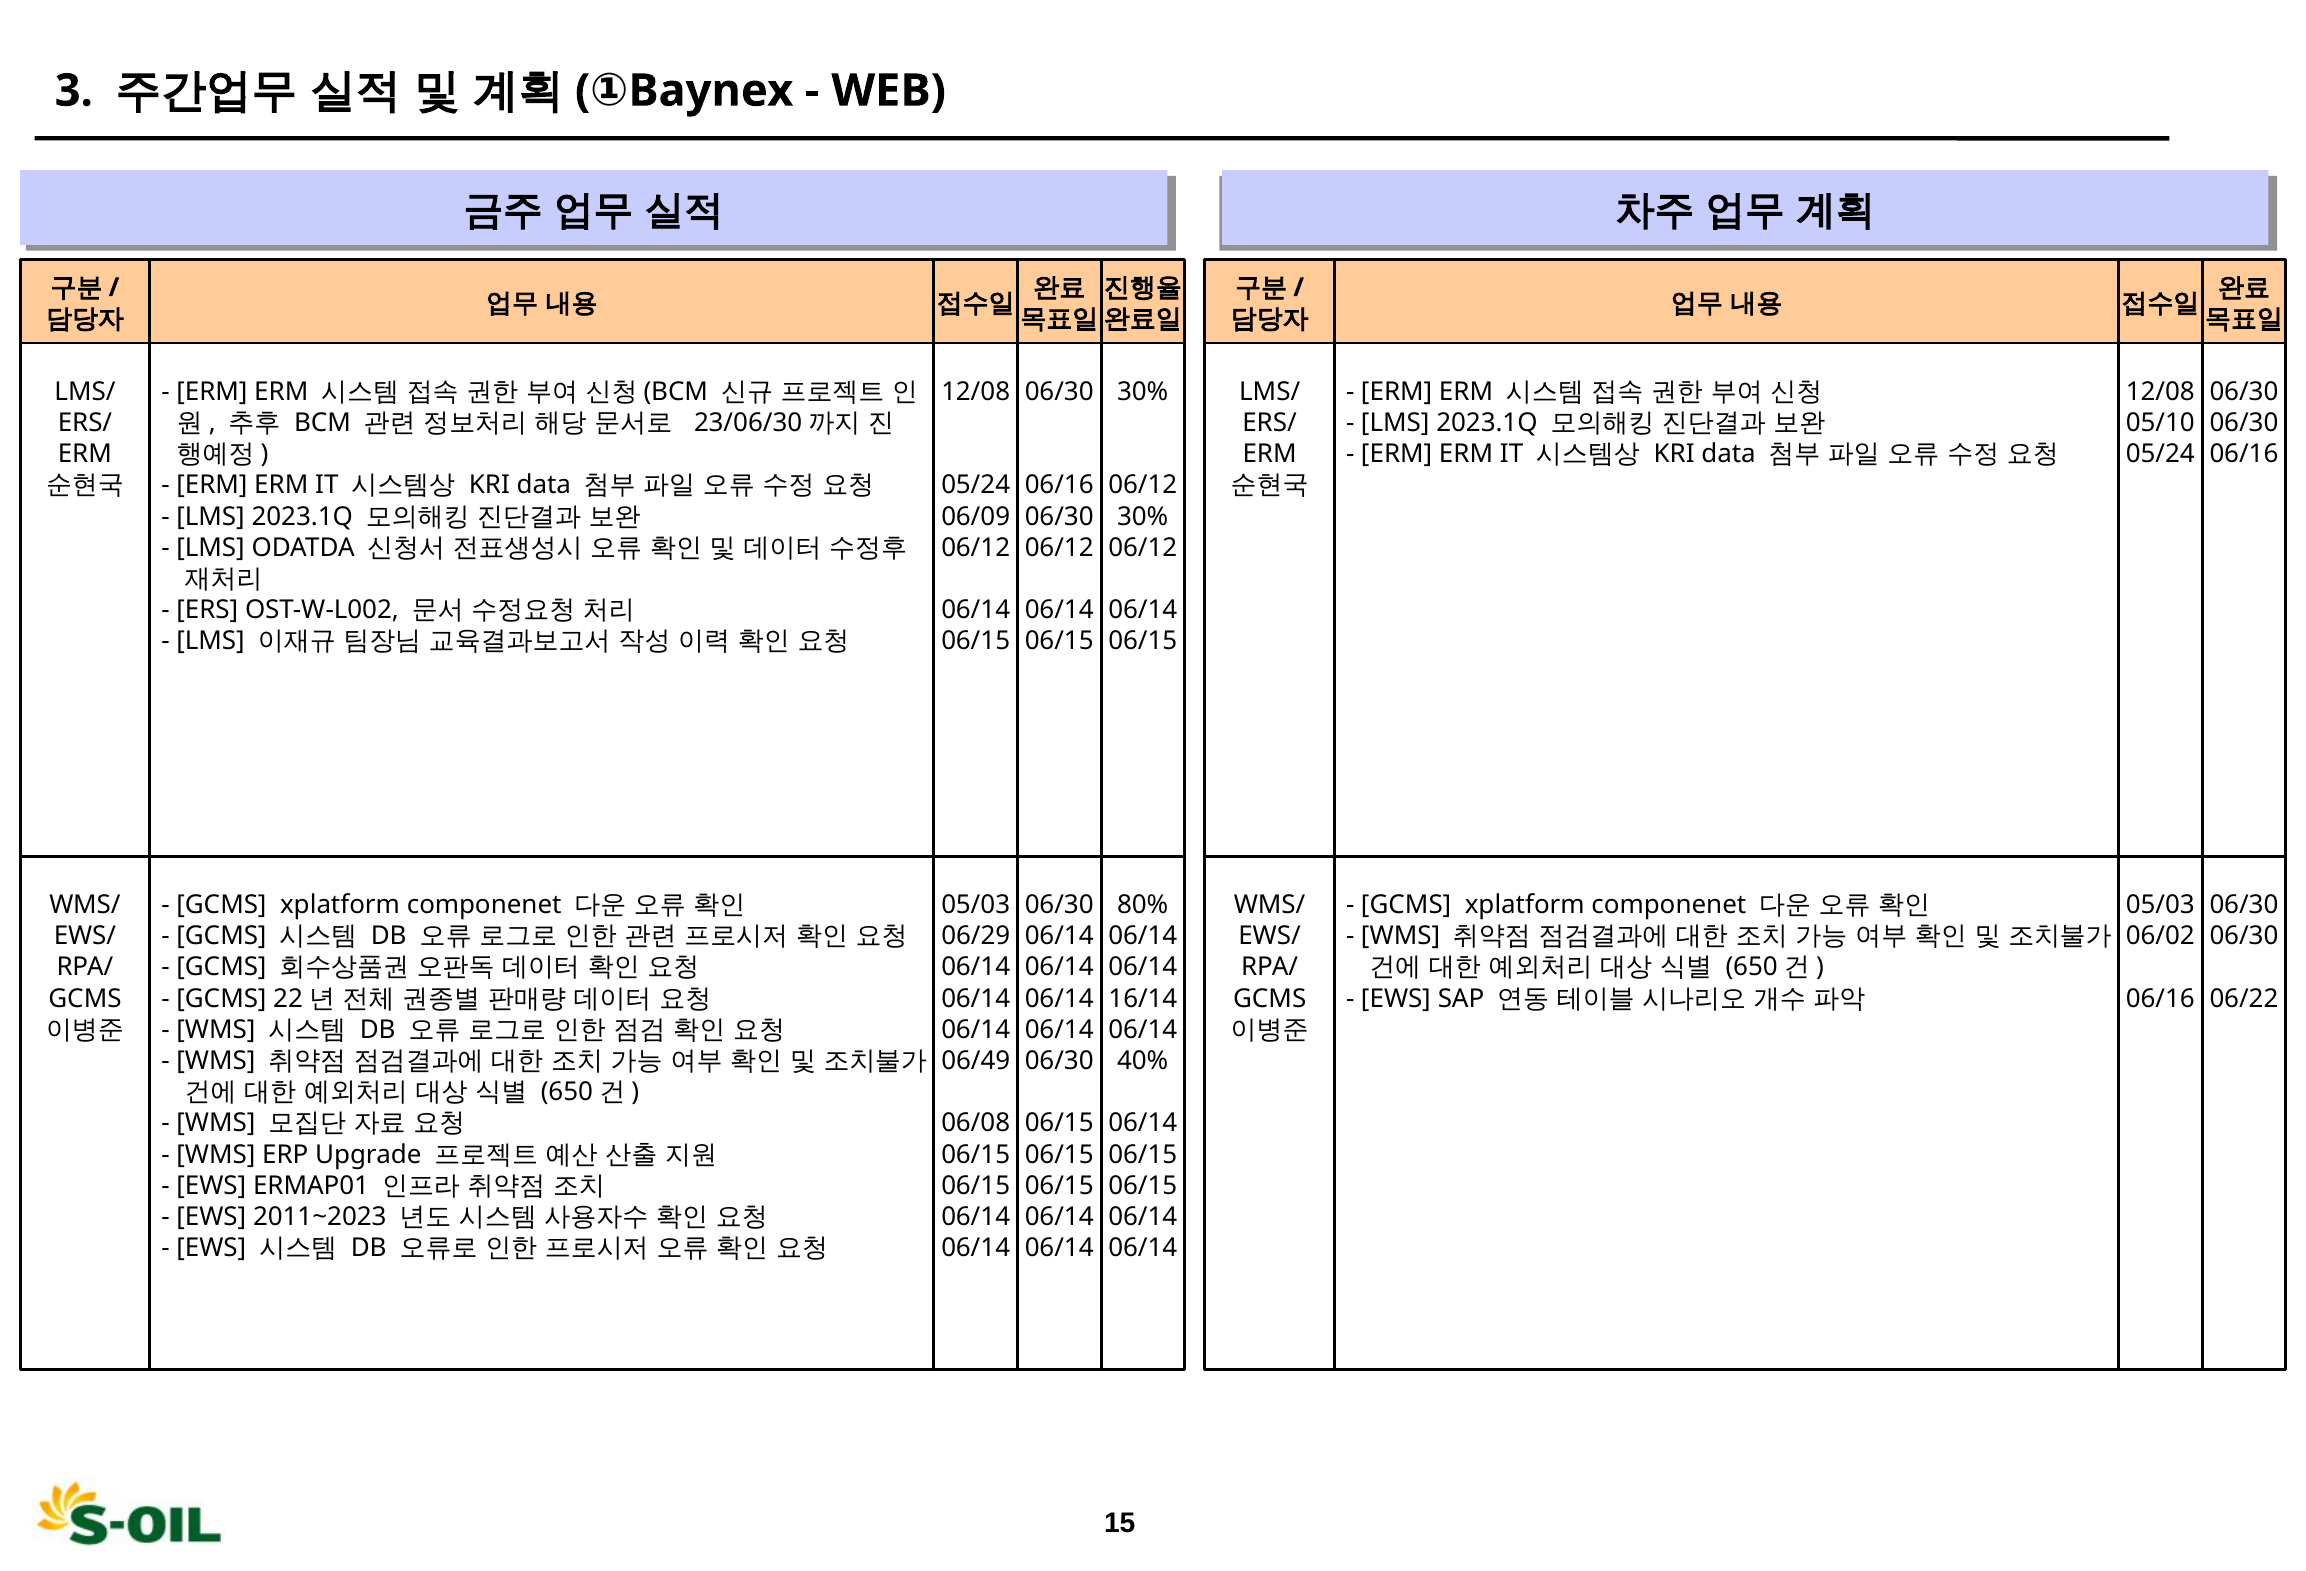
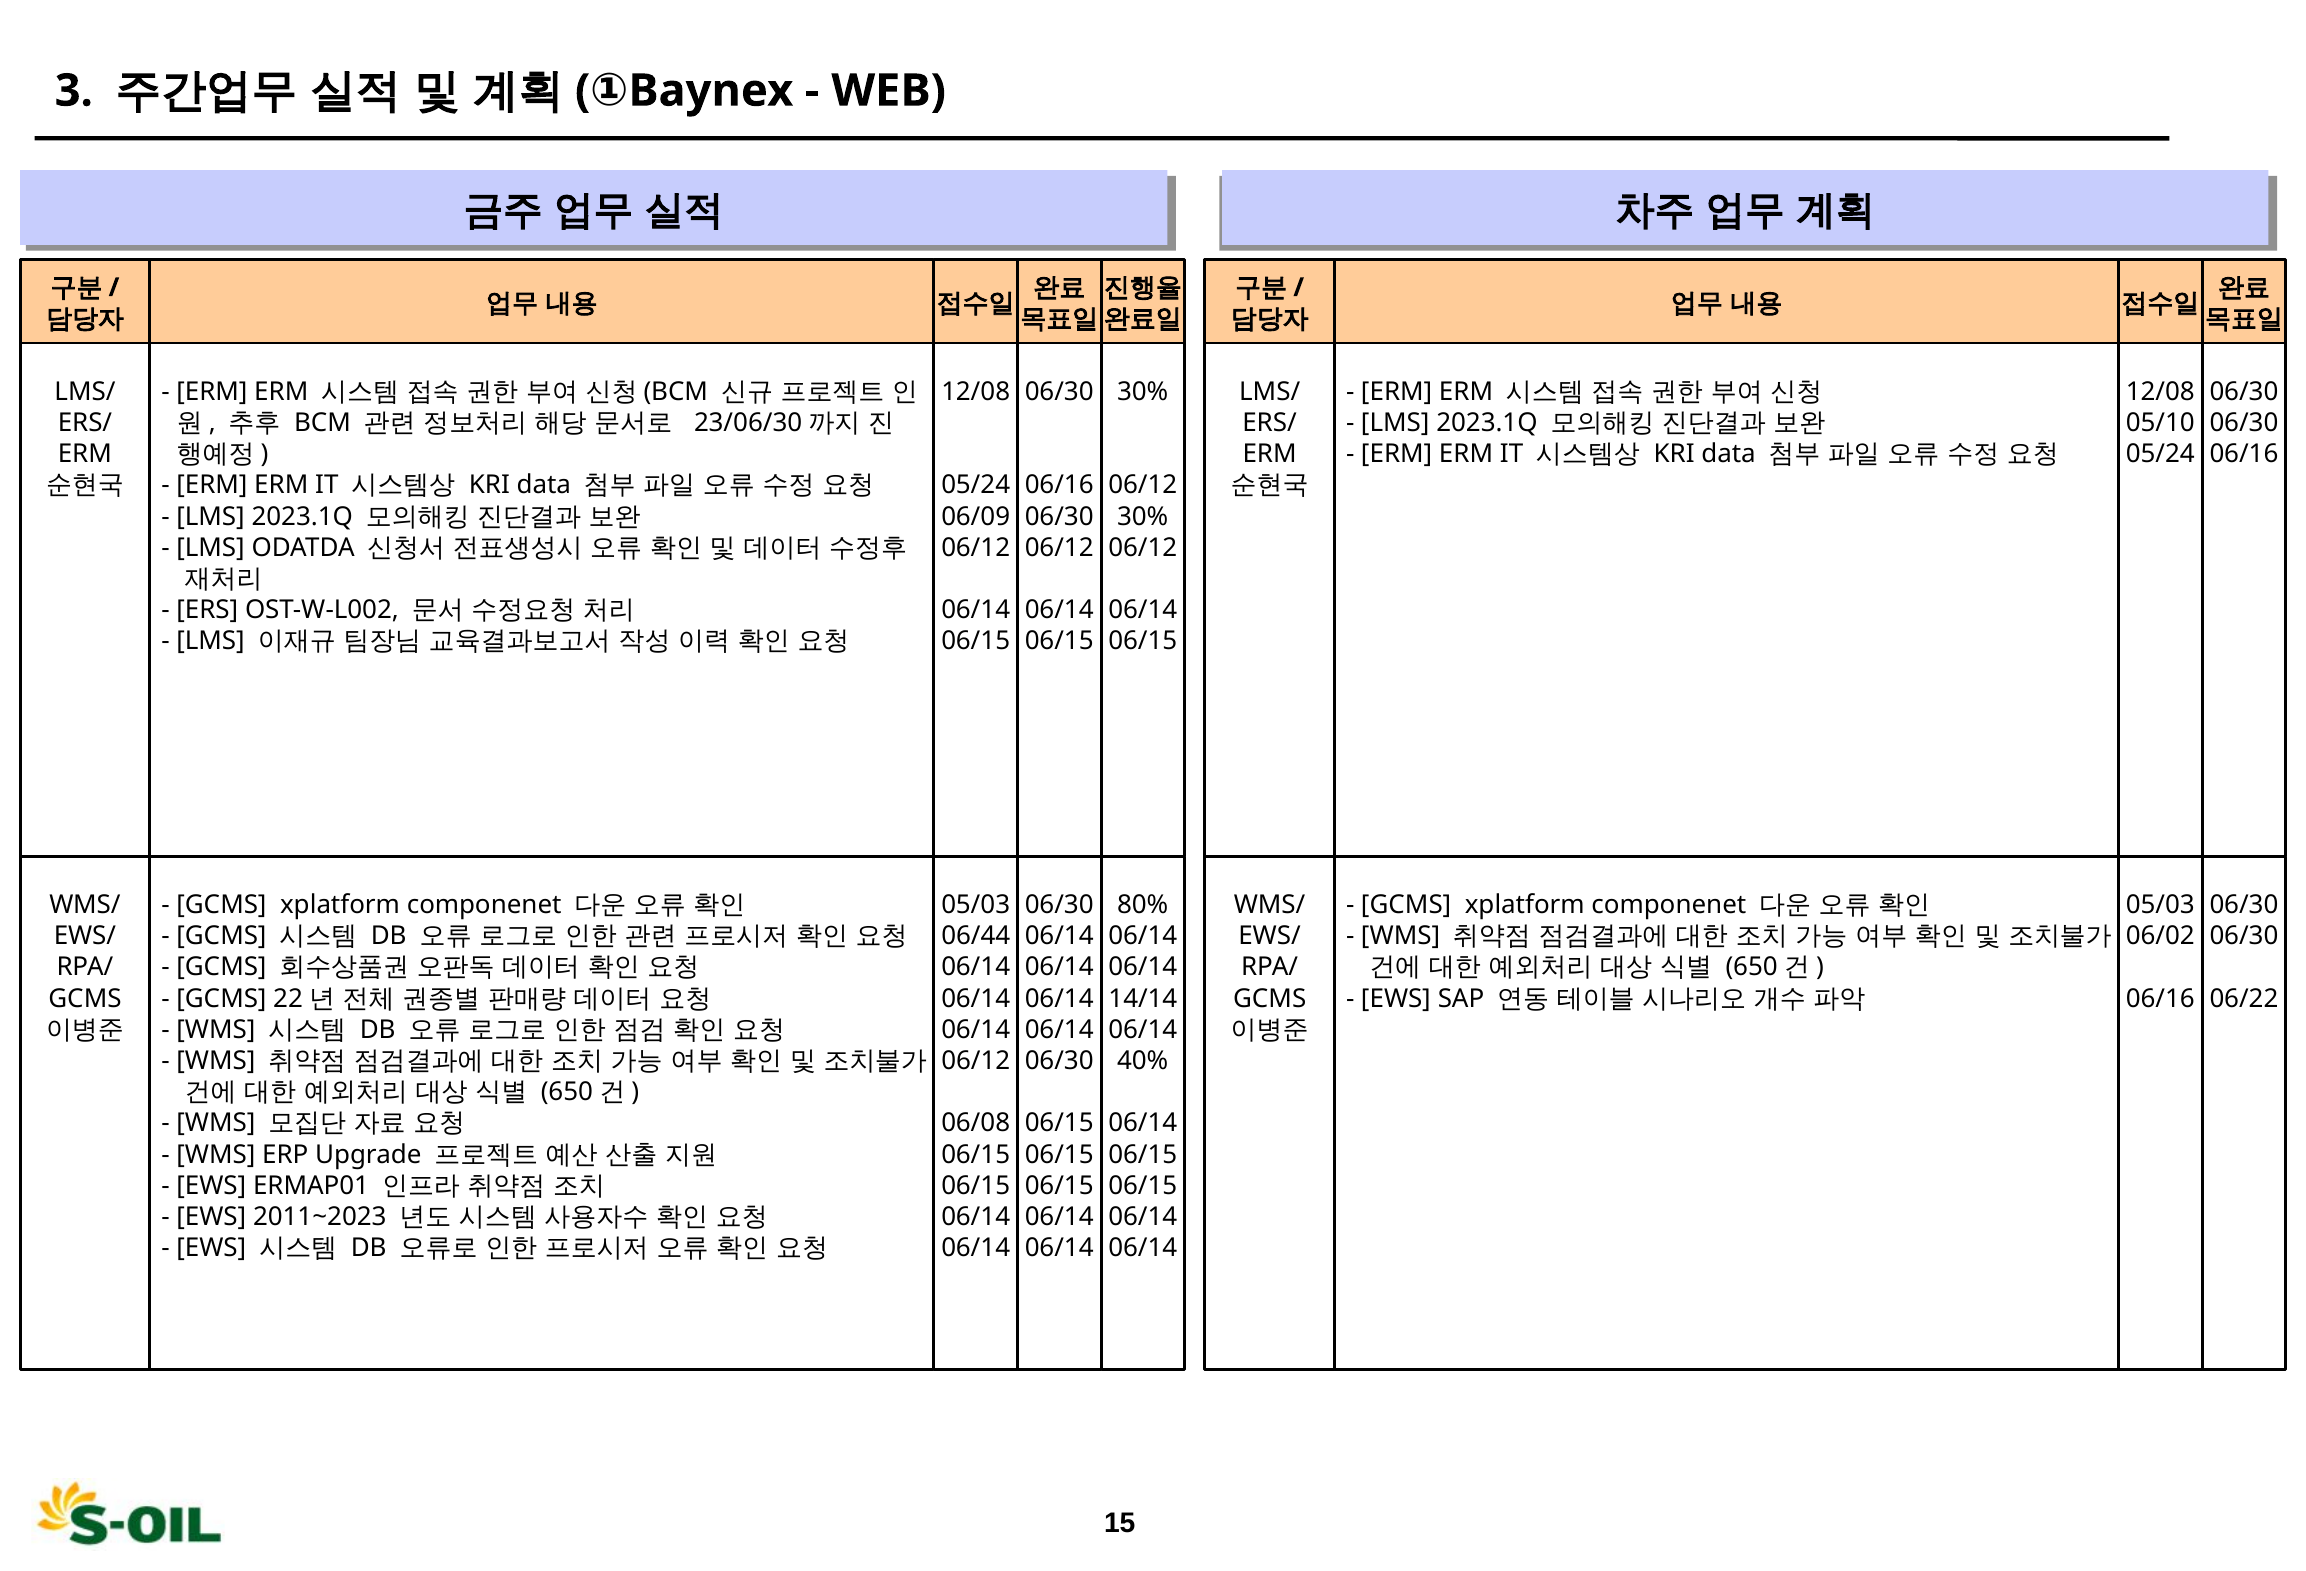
06/29: 06/29 -> 06/44 (976, 936)
16/14: 16/14 -> 14/14 (1143, 998)
06/49: 06/49 -> 06/12 (976, 1061)
